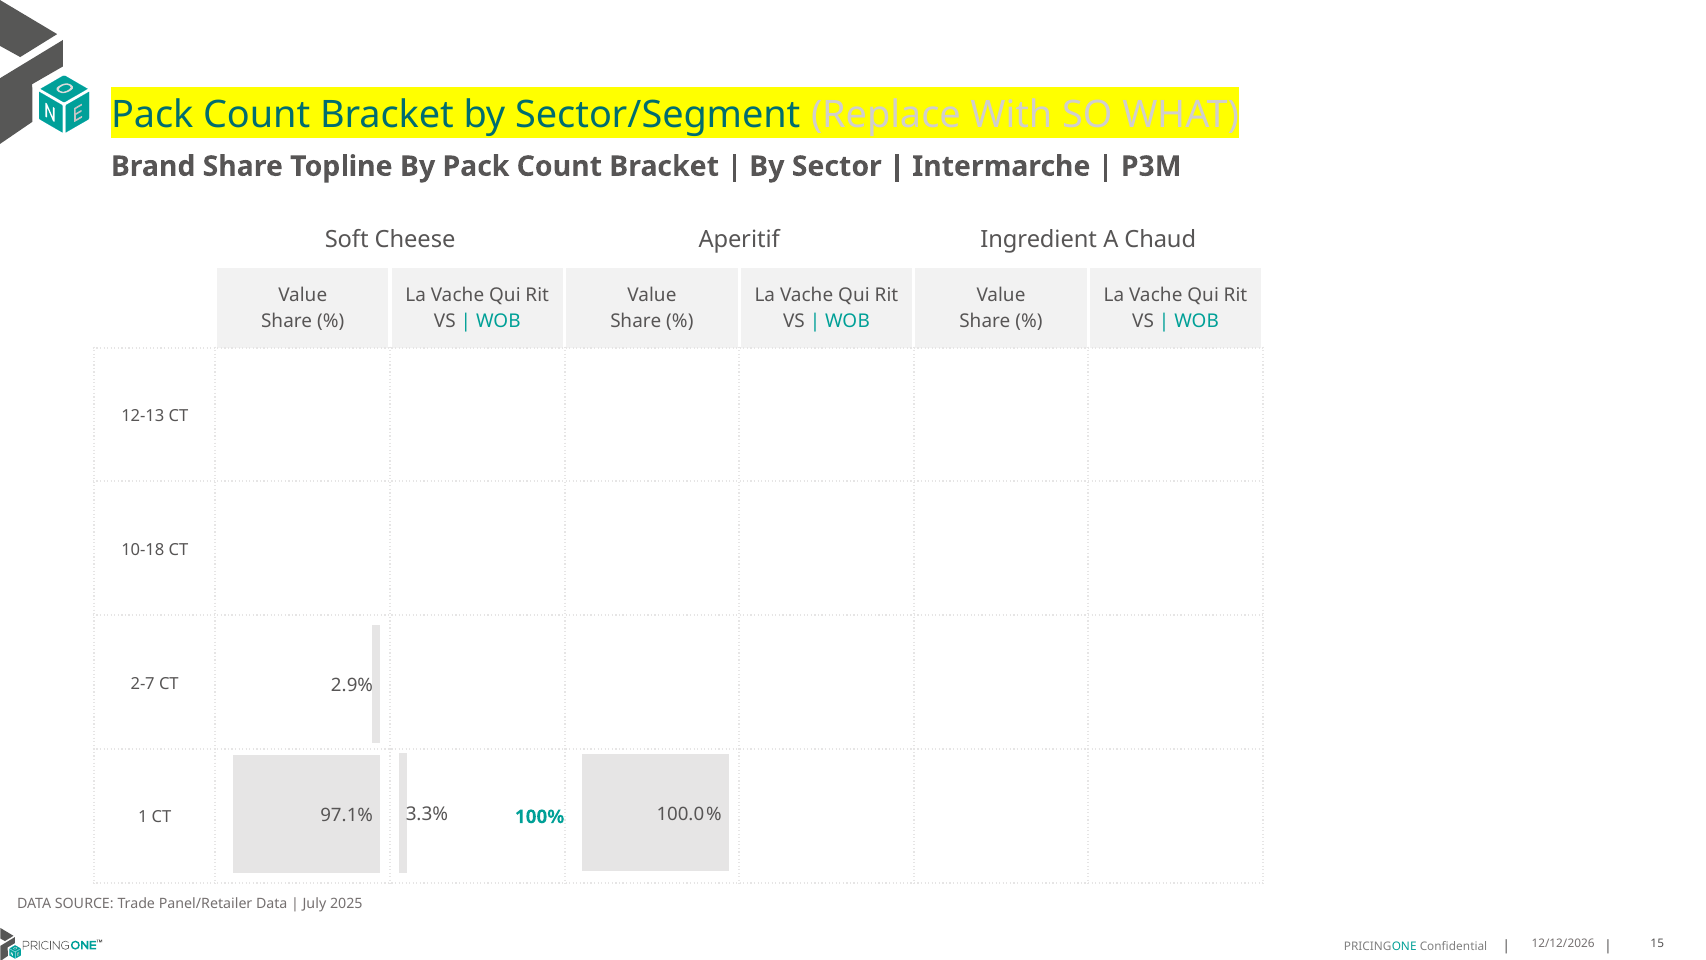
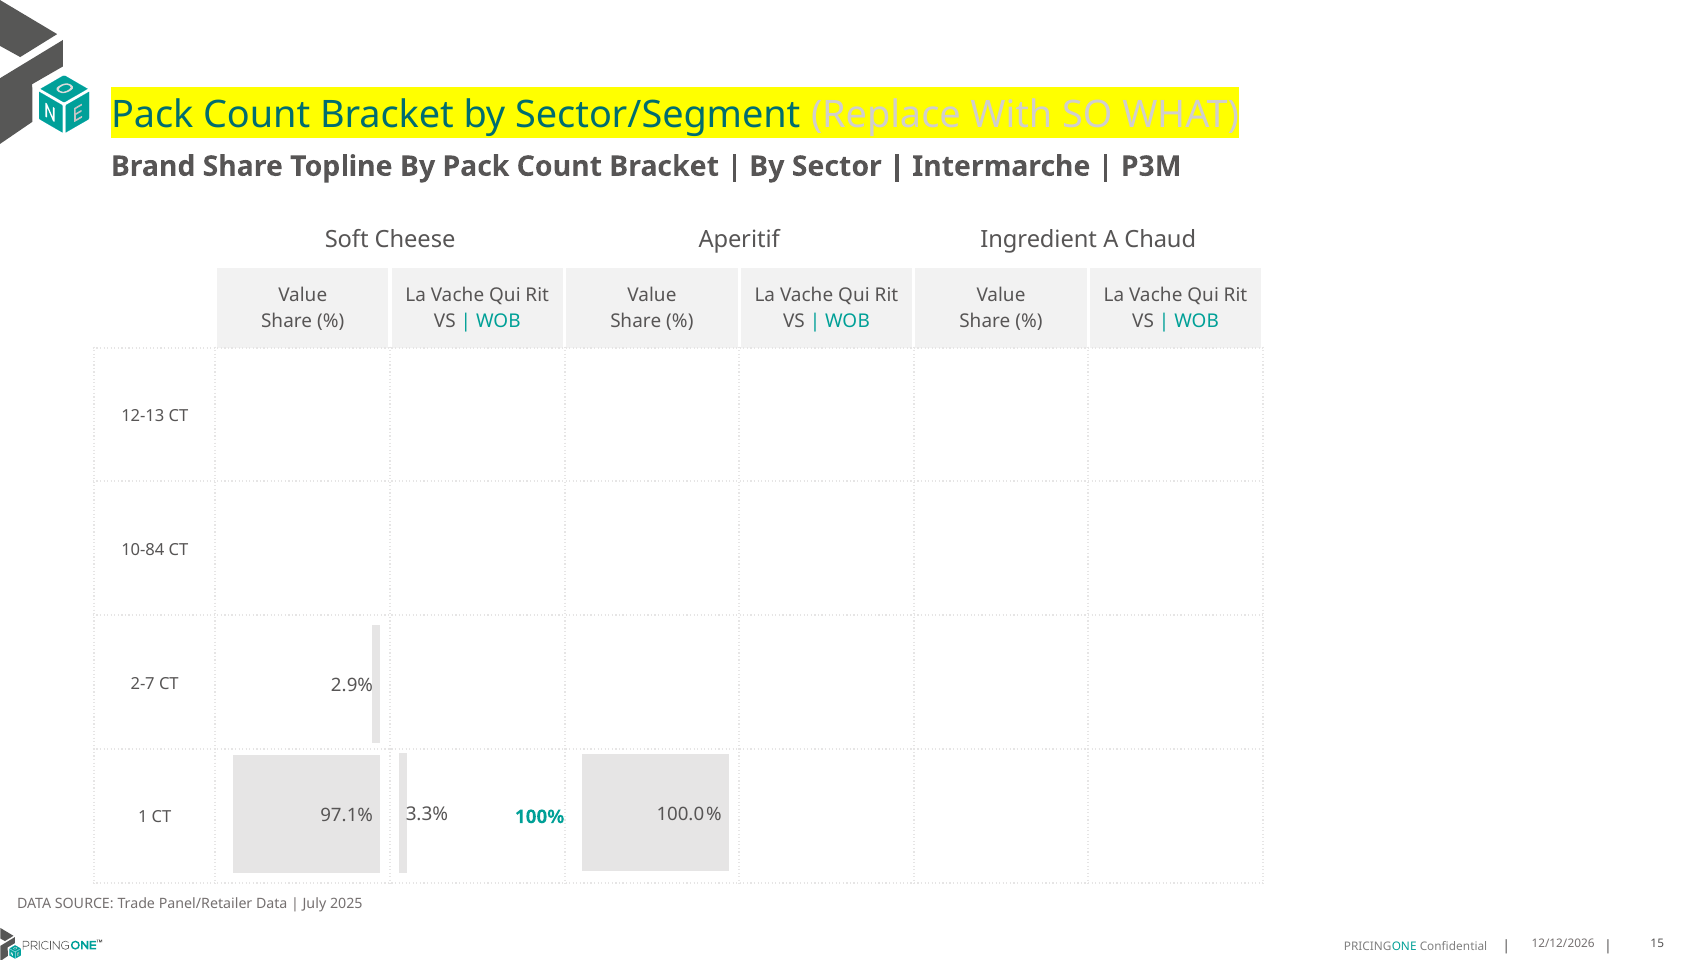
10-18: 10-18 -> 10-84 (143, 550)
